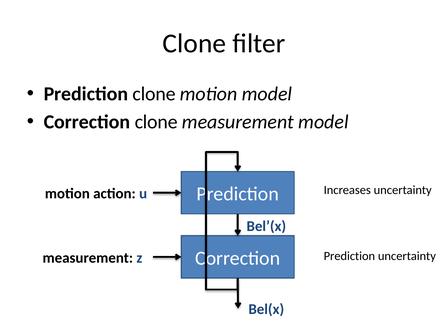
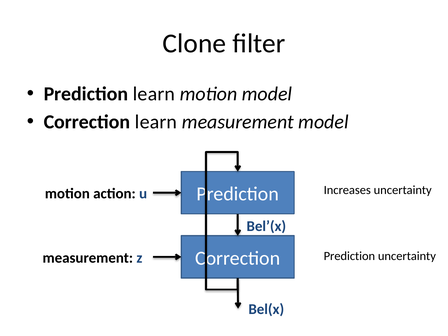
Prediction clone: clone -> learn (154, 94)
Correction clone: clone -> learn (156, 122)
